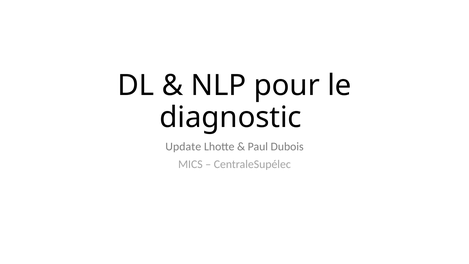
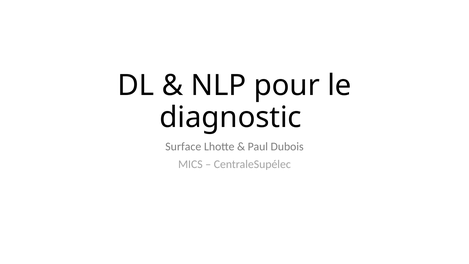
Update: Update -> Surface (183, 147)
